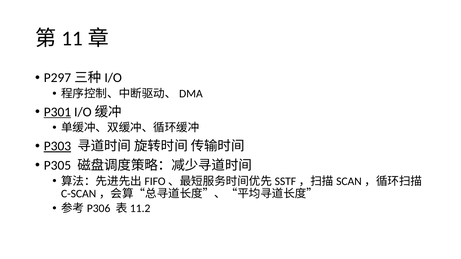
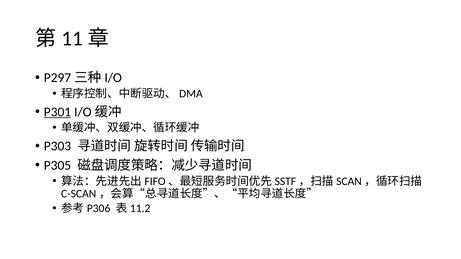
P303 underline: present -> none (57, 146)
